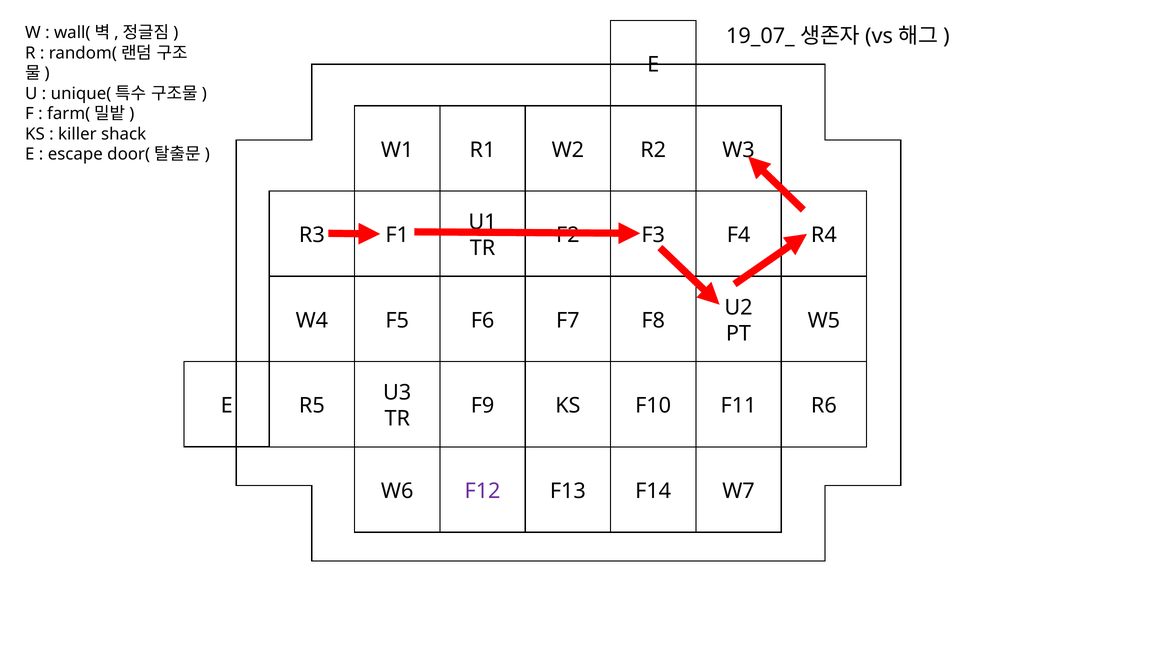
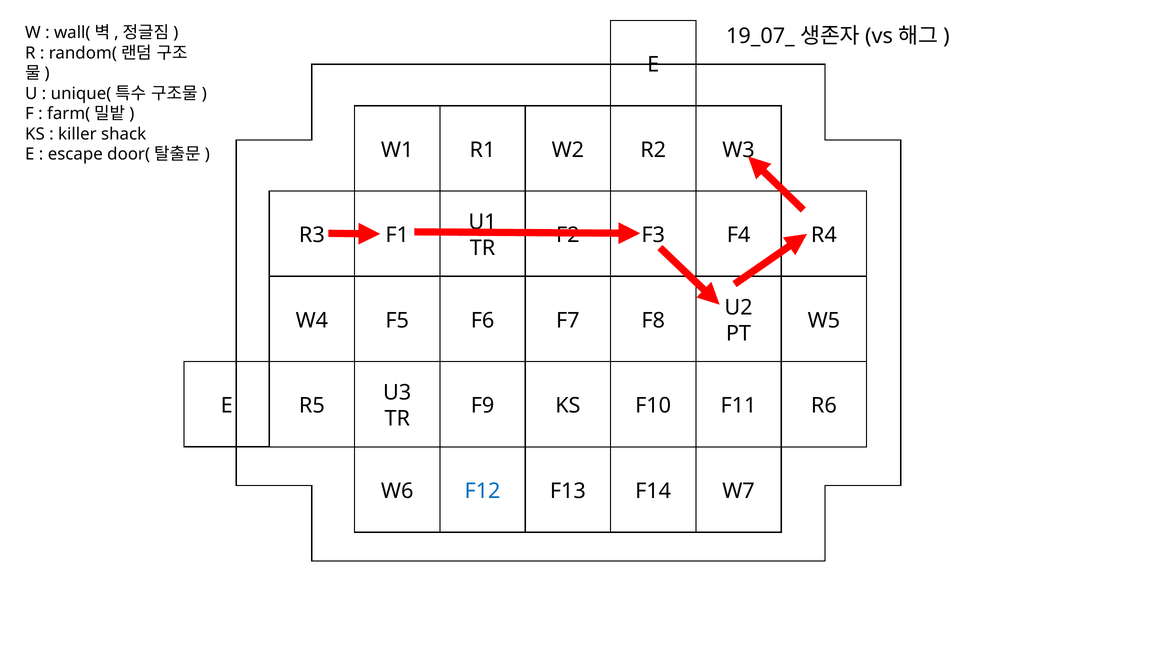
F12 colour: purple -> blue (483, 491)
